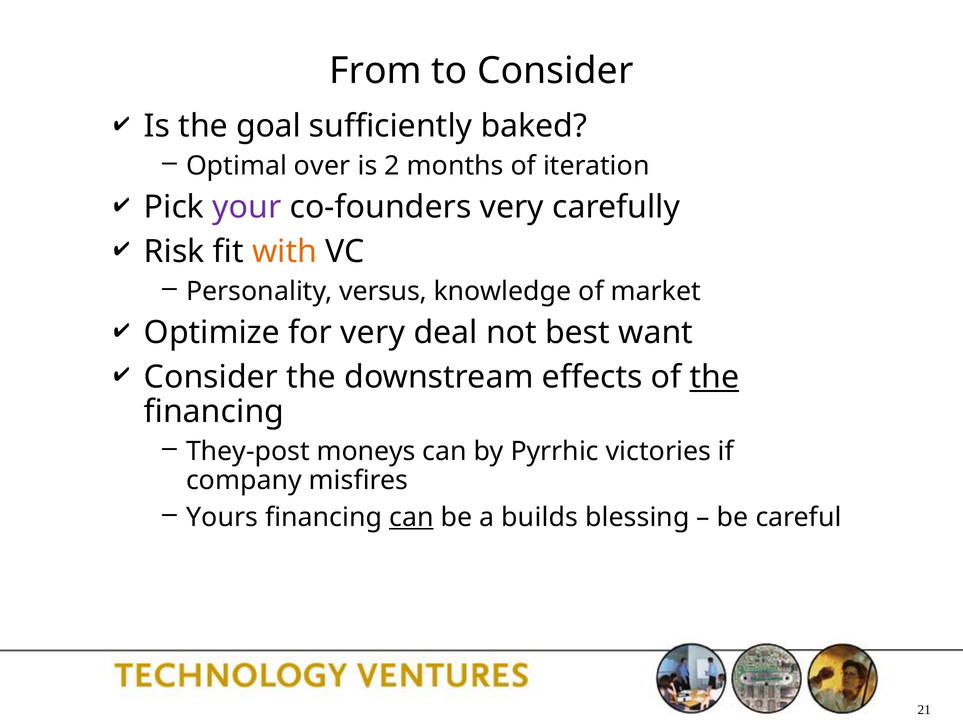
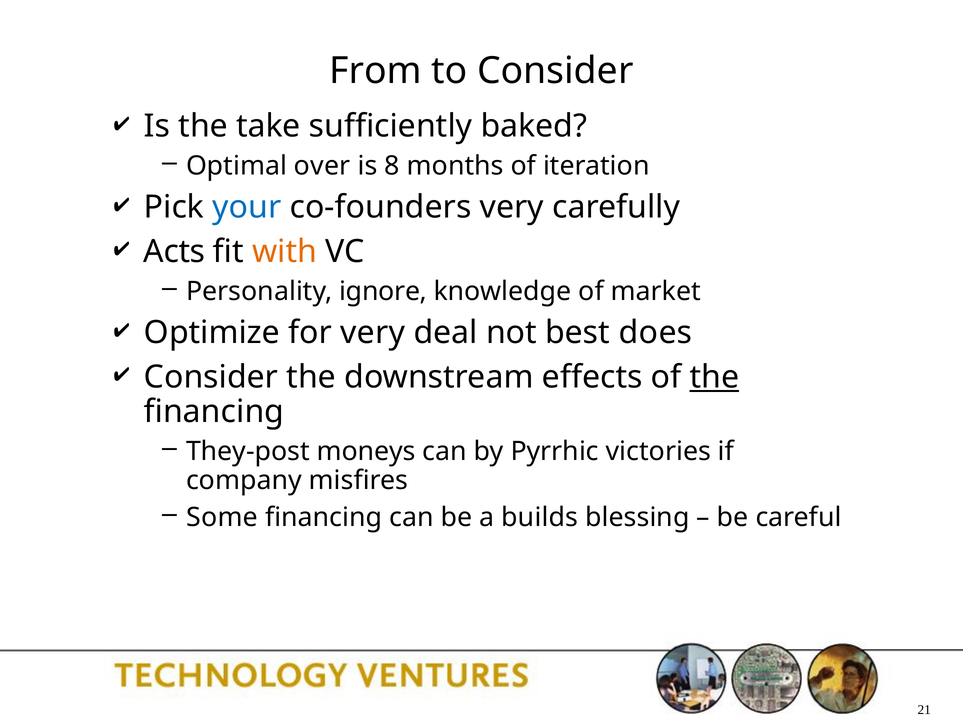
goal: goal -> take (268, 126)
2: 2 -> 8 (392, 166)
your colour: purple -> blue (247, 207)
Risk: Risk -> Acts (174, 252)
versus: versus -> ignore (383, 291)
want: want -> does (656, 333)
Yours: Yours -> Some (222, 517)
can underline: present -> none (411, 517)
